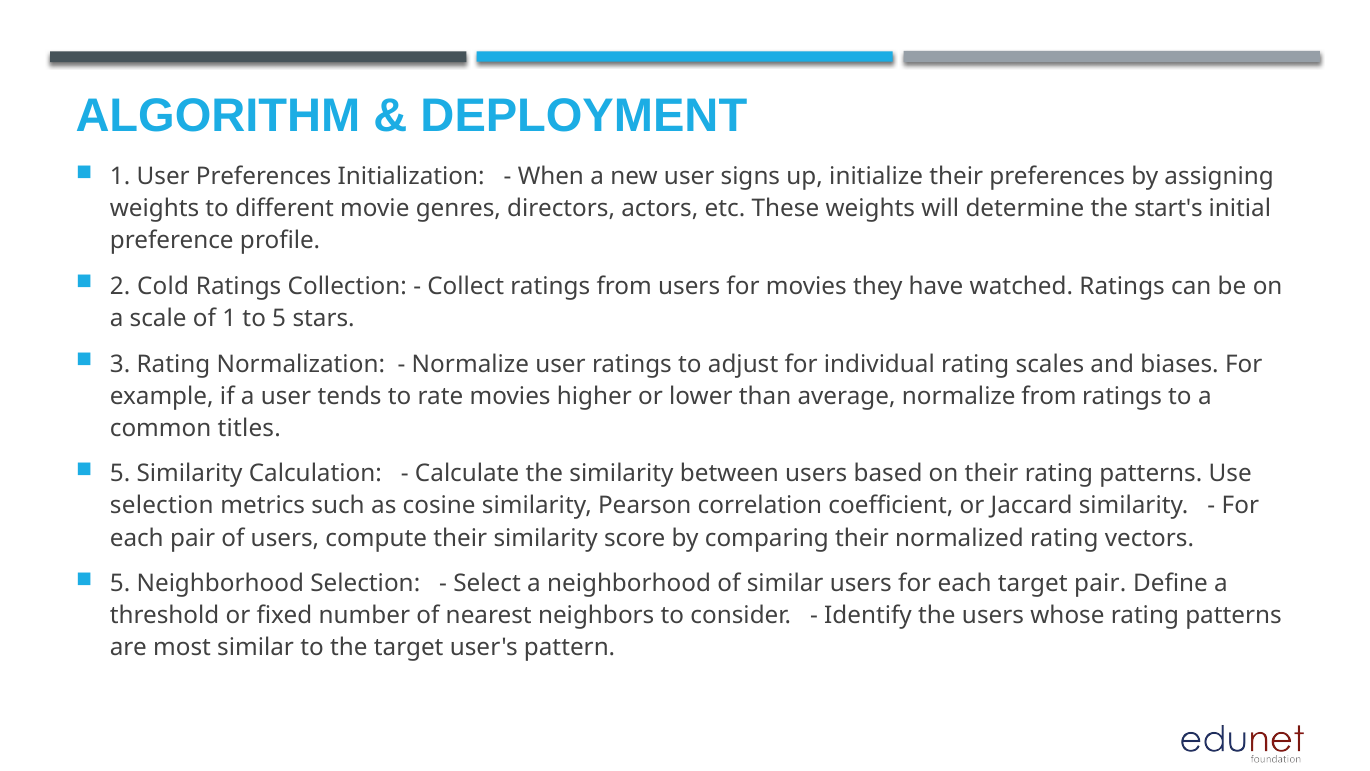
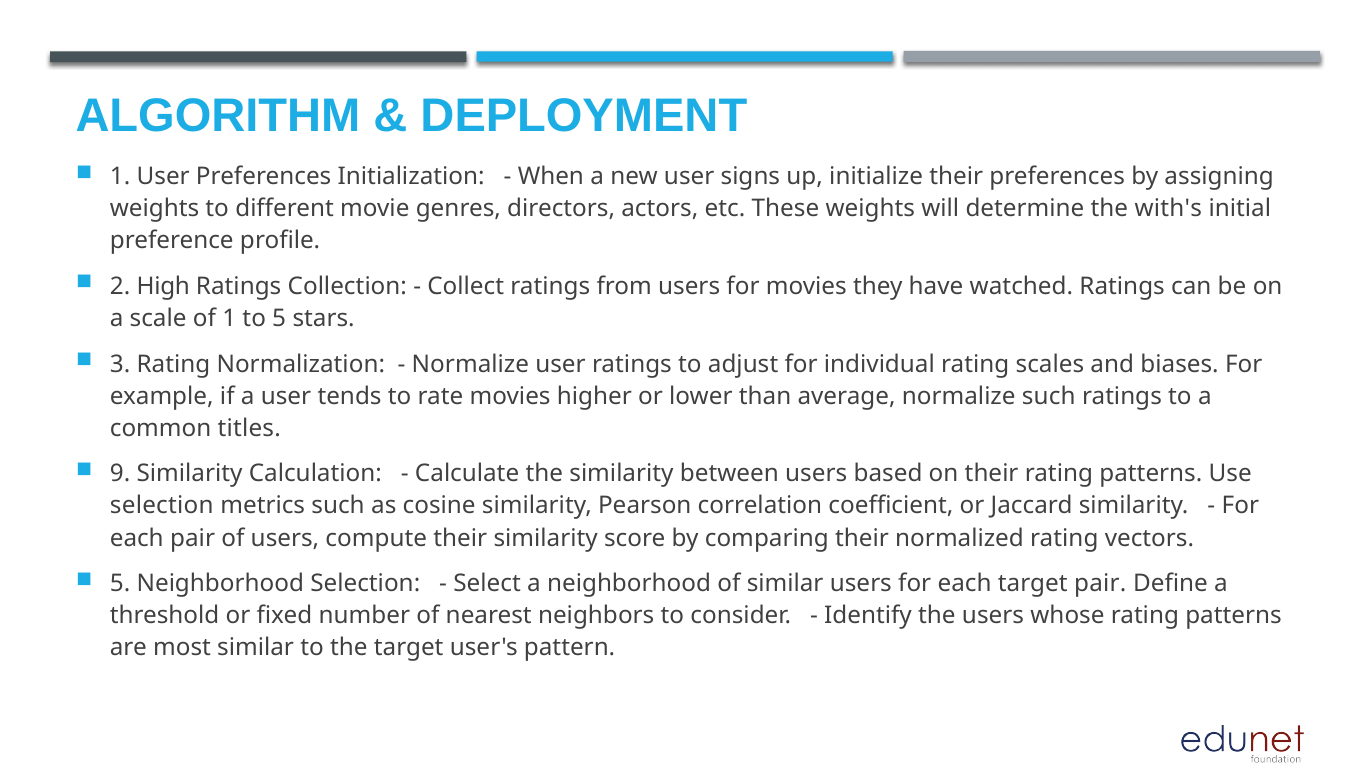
start's: start's -> with's (1168, 209)
Cold: Cold -> High (163, 286)
normalize from: from -> such (1049, 396)
5: 5 -> 9 (120, 474)
